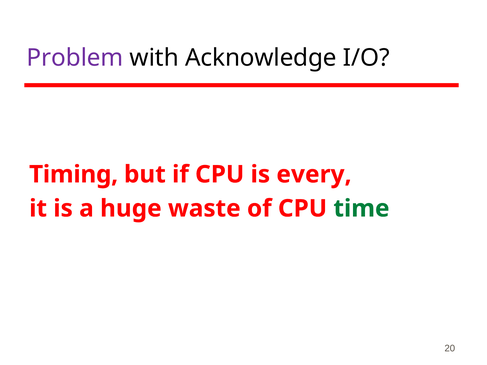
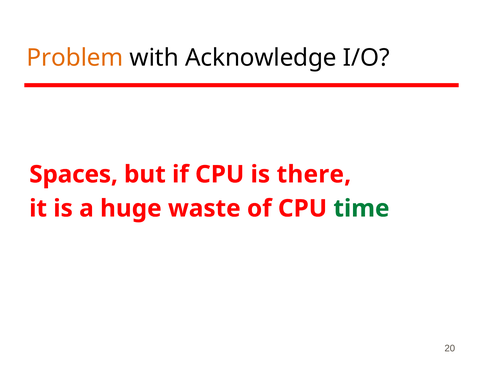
Problem colour: purple -> orange (75, 58)
Timing: Timing -> Spaces (74, 175)
every: every -> there (314, 175)
